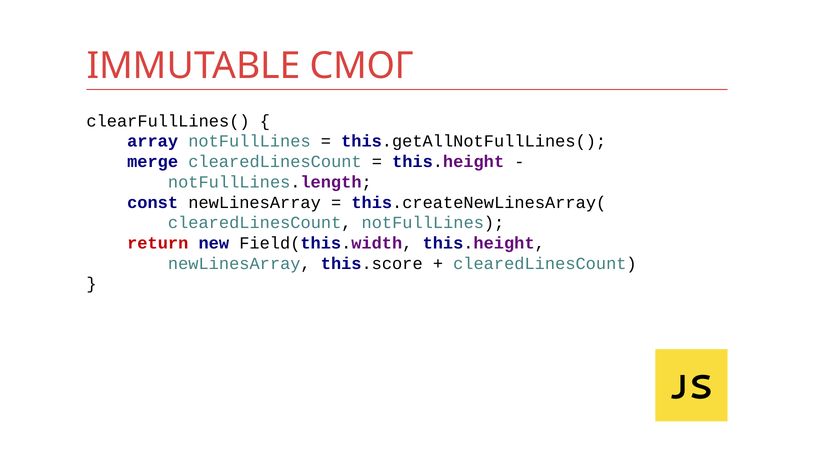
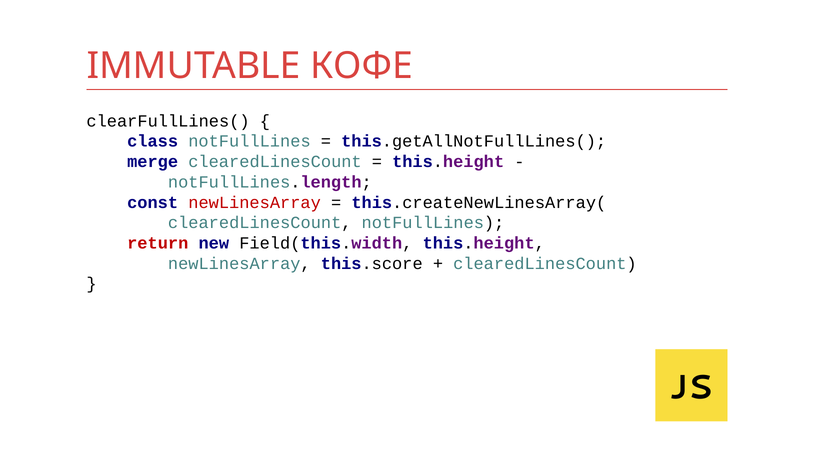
СМОГ: СМОГ -> КОФЕ (362, 66)
array: array -> class (153, 141)
newLinesArray colour: black -> red (255, 202)
